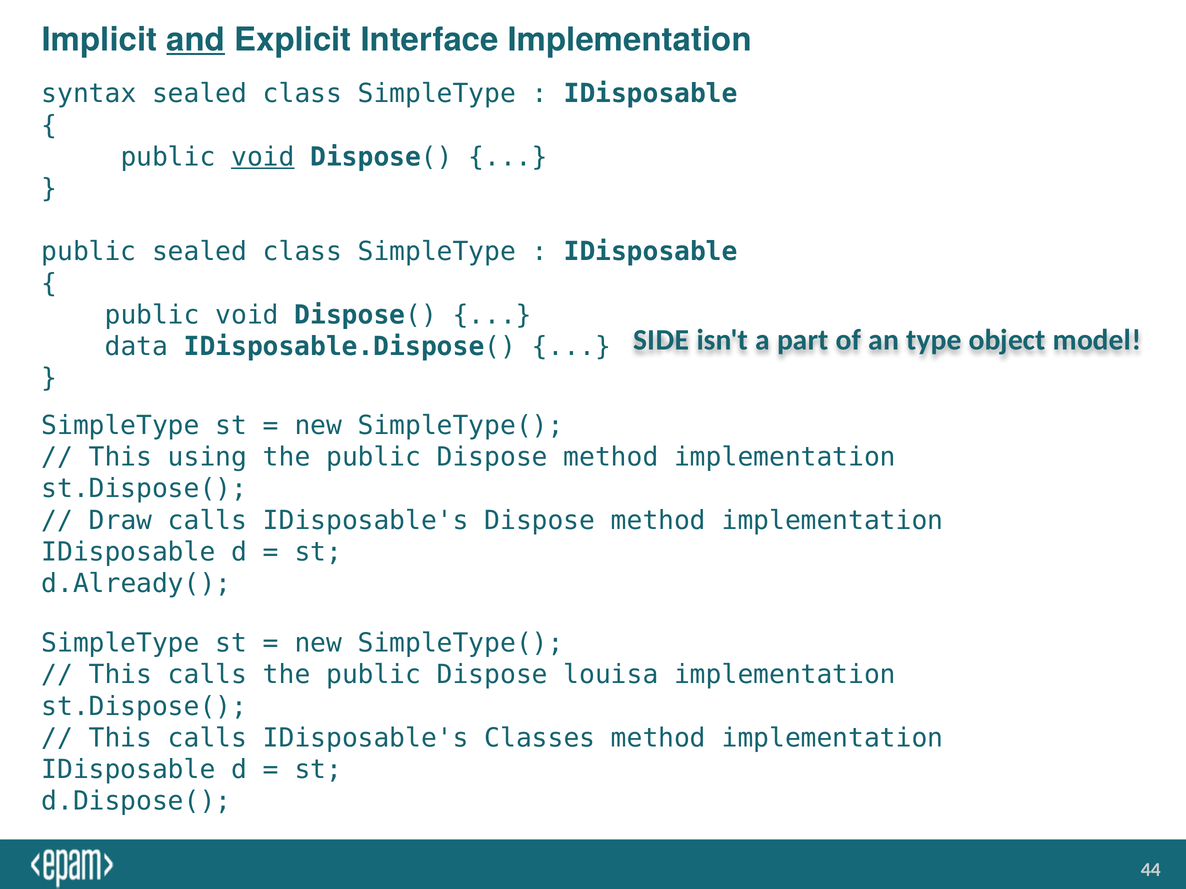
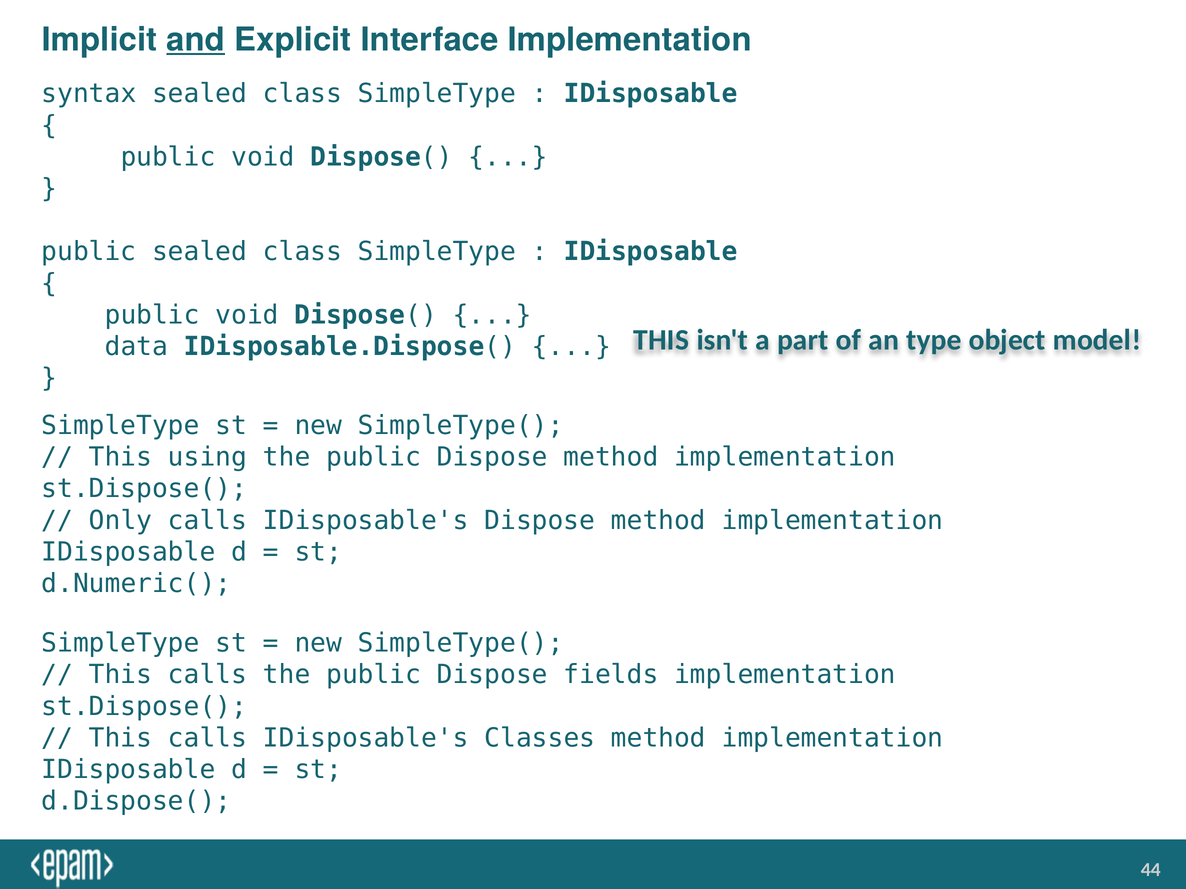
void underline: present -> none (263, 157)
SIDE: SIDE -> THIS (661, 340)
Draw: Draw -> Only (121, 521)
d.Already(: d.Already( -> d.Numeric( (136, 584)
louisa: louisa -> fields (611, 675)
